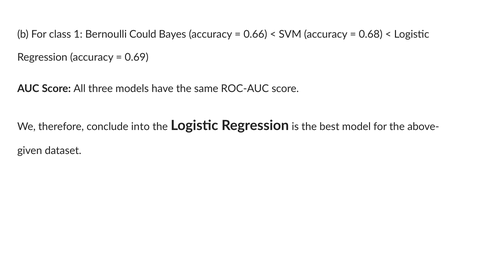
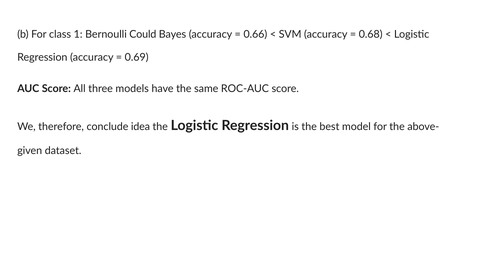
into: into -> idea (140, 127)
